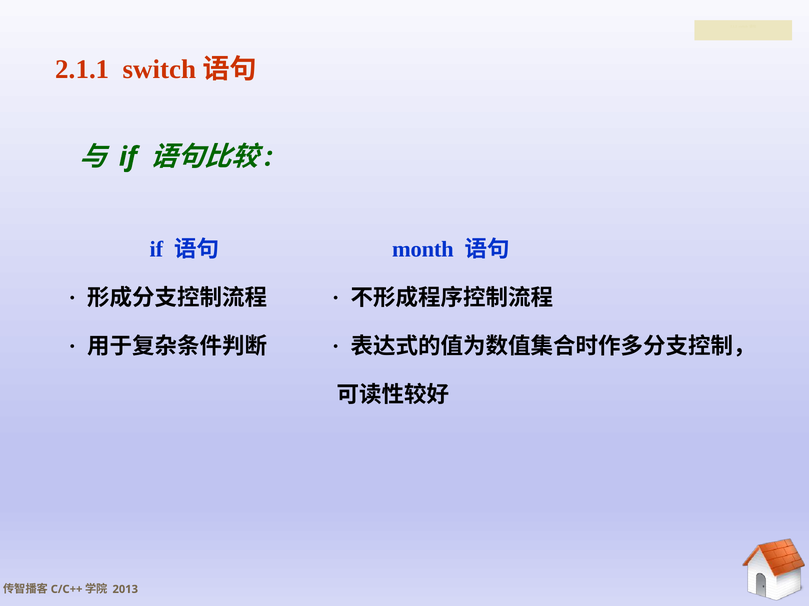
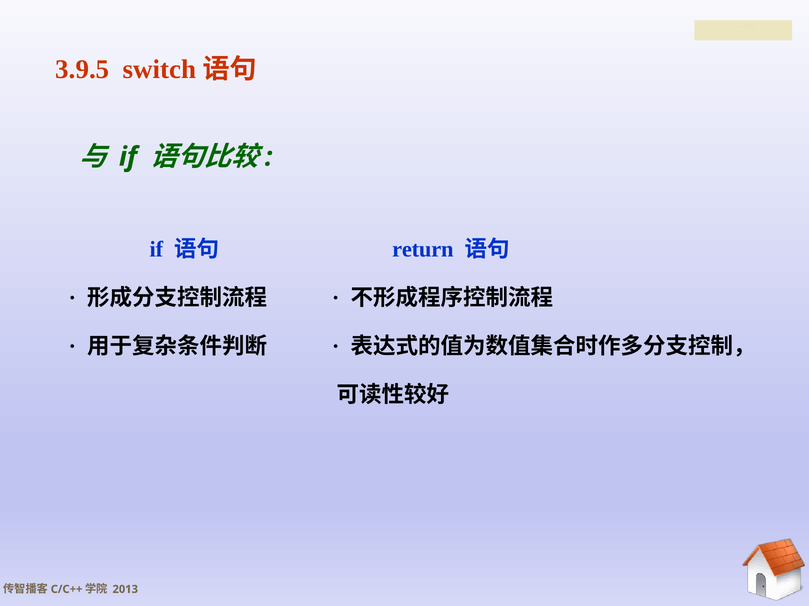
2.1.1: 2.1.1 -> 3.9.5 (82, 69)
month: month -> return (423, 250)
